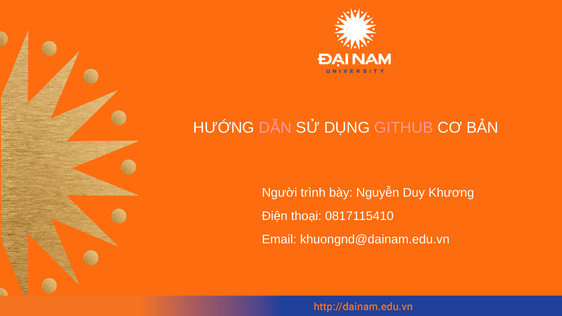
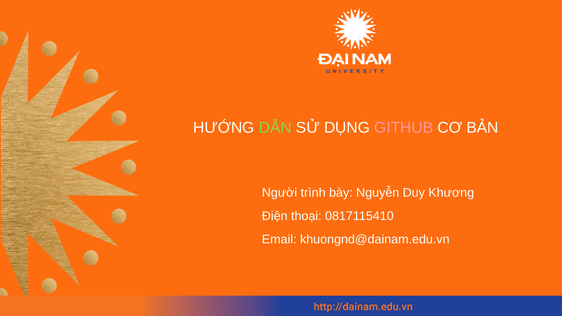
DẪN colour: pink -> light green (275, 128)
